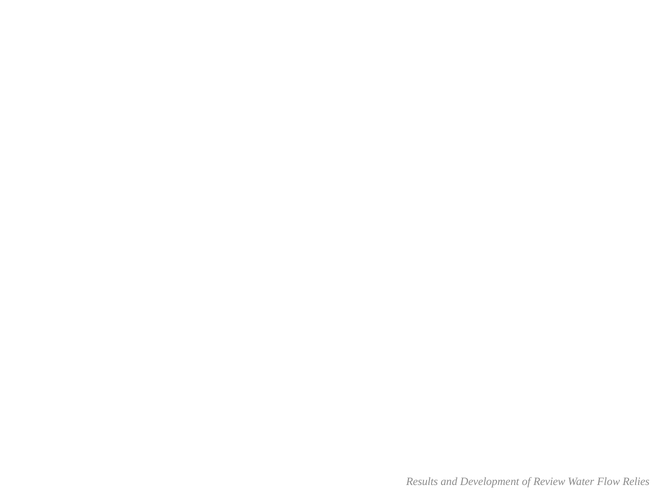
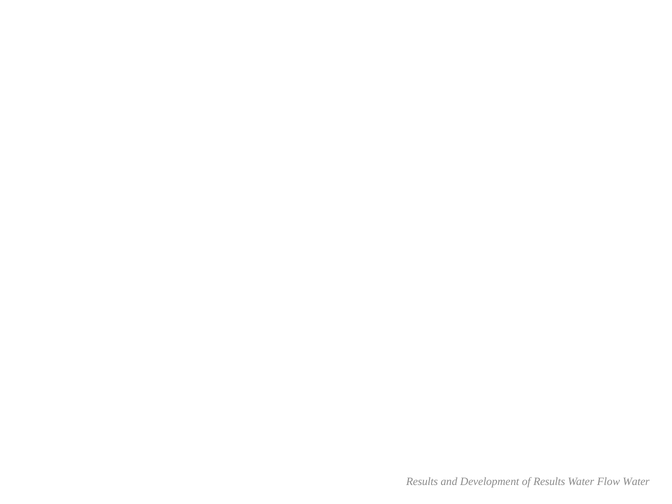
of Review: Review -> Results (549, 481)
Flow Relies: Relies -> Water (636, 481)
